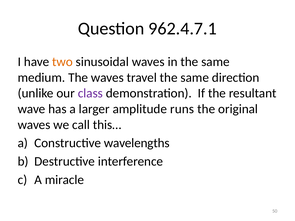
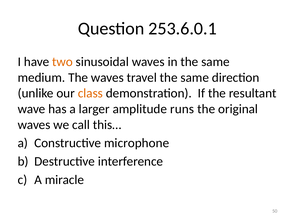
962.4.7.1: 962.4.7.1 -> 253.6.0.1 (183, 29)
class colour: purple -> orange (90, 93)
wavelengths: wavelengths -> microphone (137, 143)
